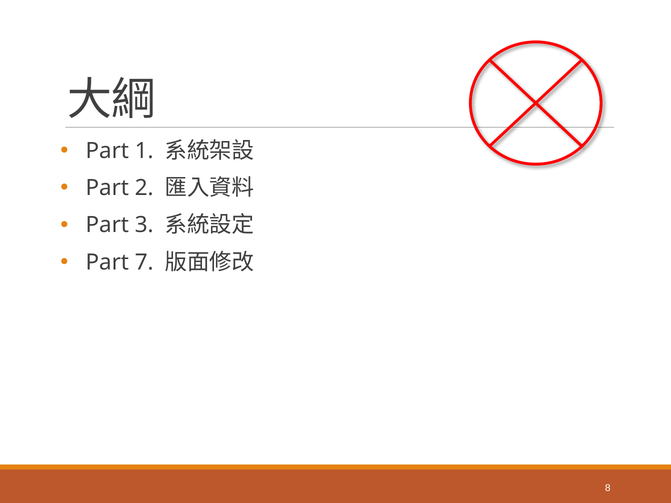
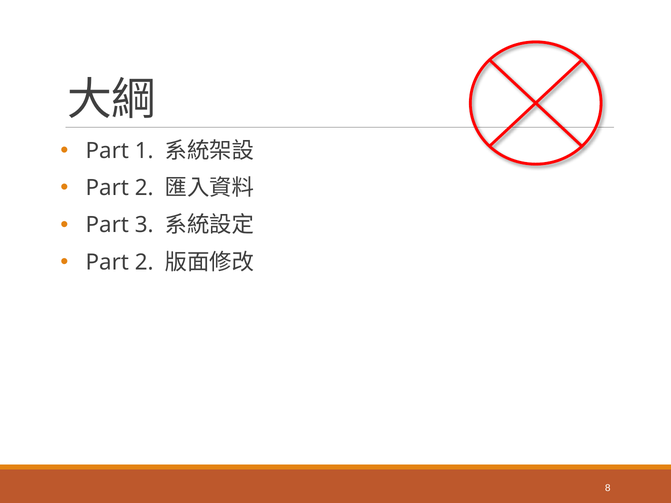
7: 7 -> 2 (144, 262)
